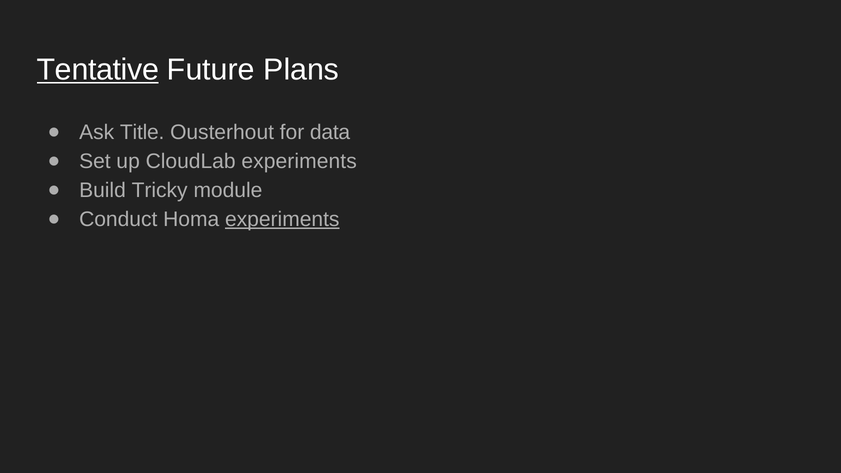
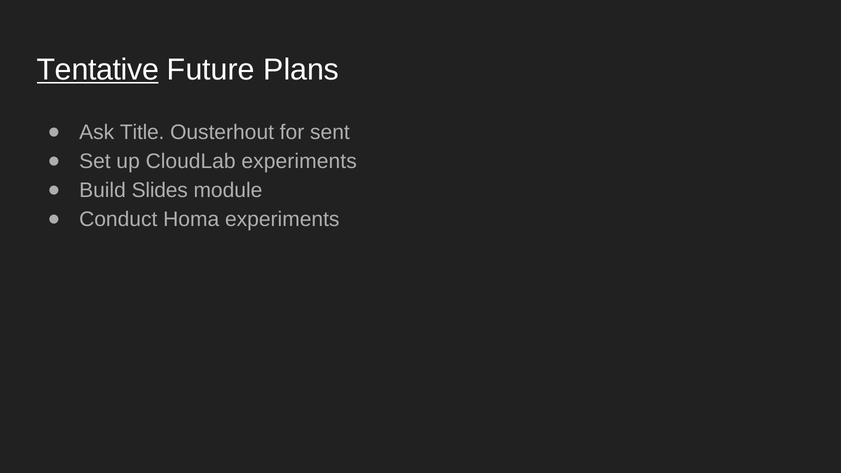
data: data -> sent (330, 132)
Tricky: Tricky -> Slides (160, 190)
experiments underline: present -> none (282, 219)
